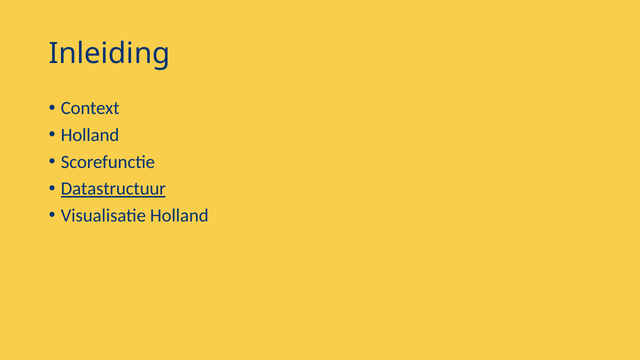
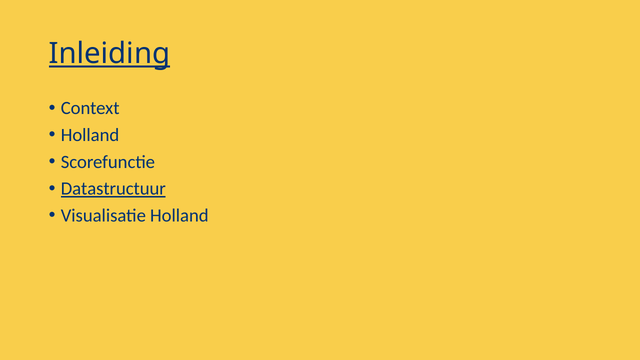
Inleiding underline: none -> present (109, 54)
